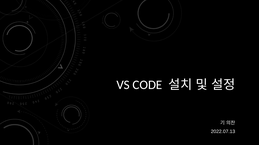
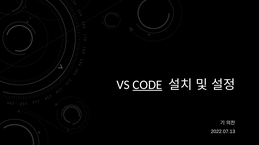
CODE underline: none -> present (147, 85)
